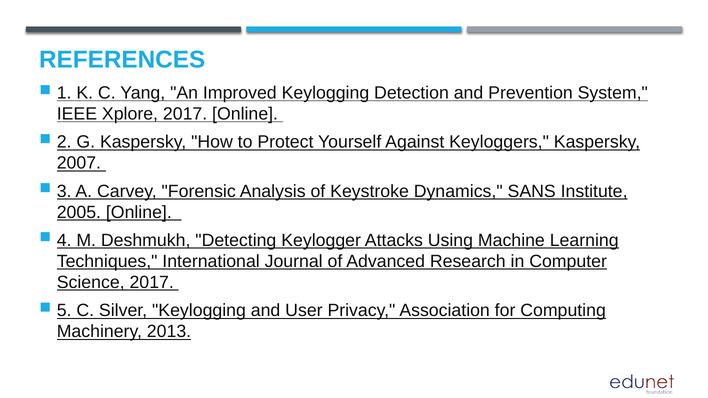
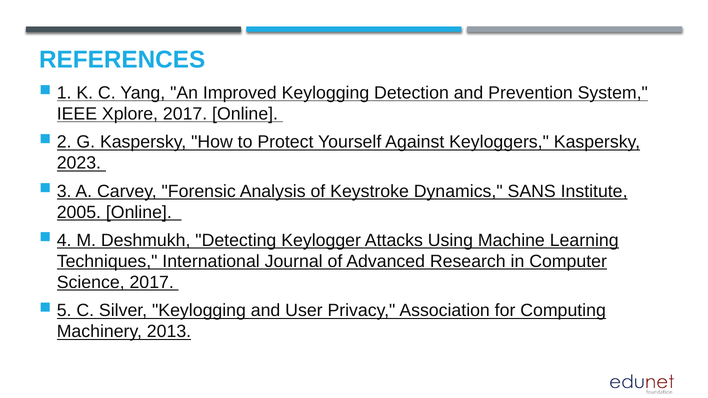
2007: 2007 -> 2023 (79, 163)
